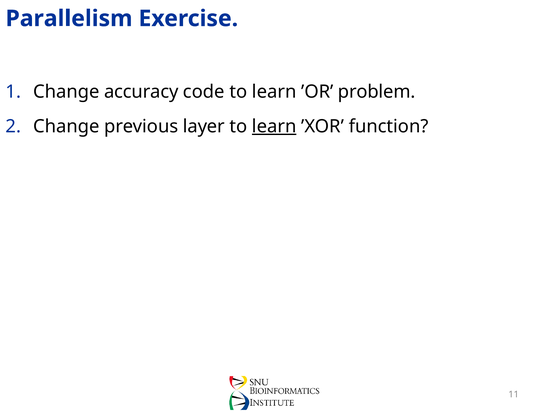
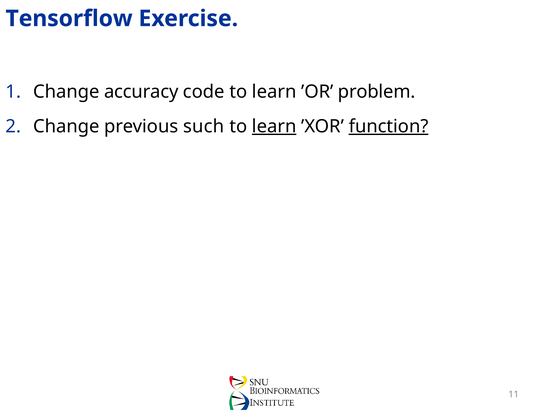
Parallelism: Parallelism -> Tensorflow (69, 19)
layer: layer -> such (204, 126)
function underline: none -> present (389, 126)
